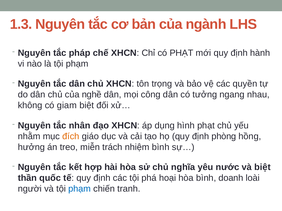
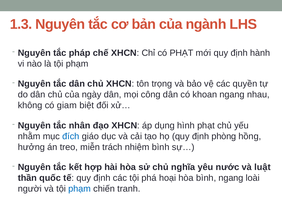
nghề: nghề -> ngày (92, 95)
tưởng: tưởng -> khoan (205, 95)
đích colour: orange -> blue (71, 137)
và biệt: biệt -> luật (262, 168)
bình doanh: doanh -> ngang (231, 178)
